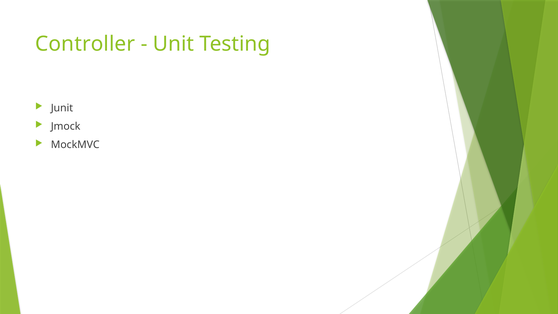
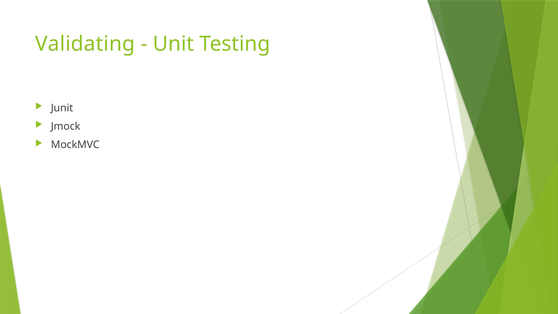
Controller: Controller -> Validating (85, 44)
